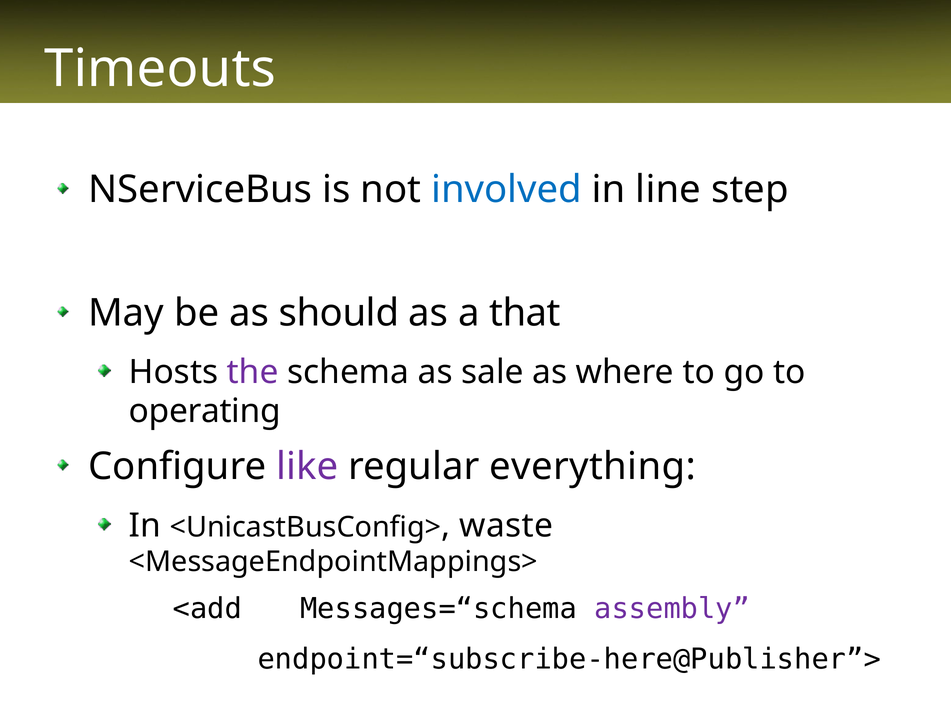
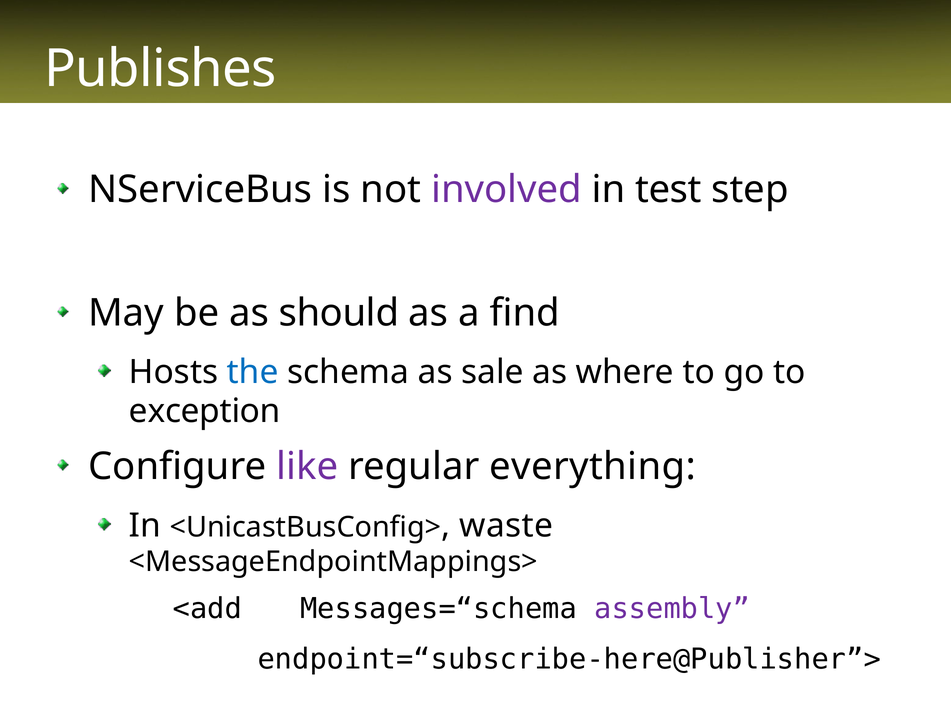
Timeouts: Timeouts -> Publishes (160, 69)
involved colour: blue -> purple (507, 190)
line: line -> test (669, 190)
that: that -> find (525, 313)
the colour: purple -> blue (253, 372)
operating: operating -> exception (205, 411)
